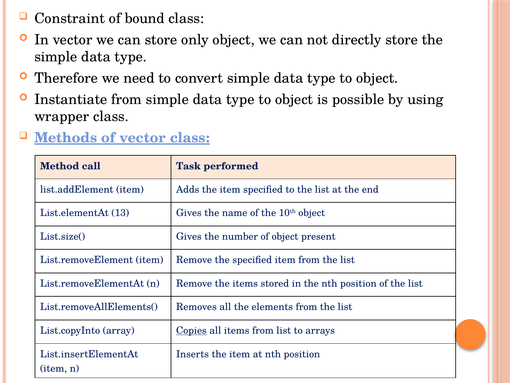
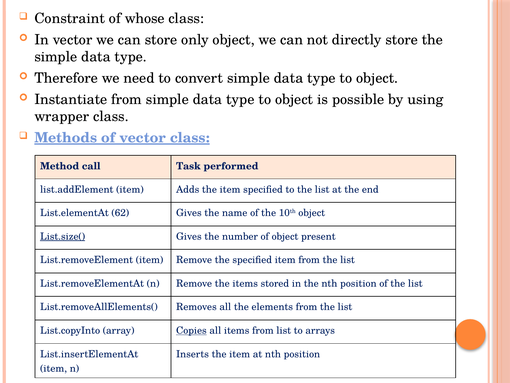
bound: bound -> whose (145, 19)
13: 13 -> 62 (120, 213)
List.size( underline: none -> present (63, 236)
